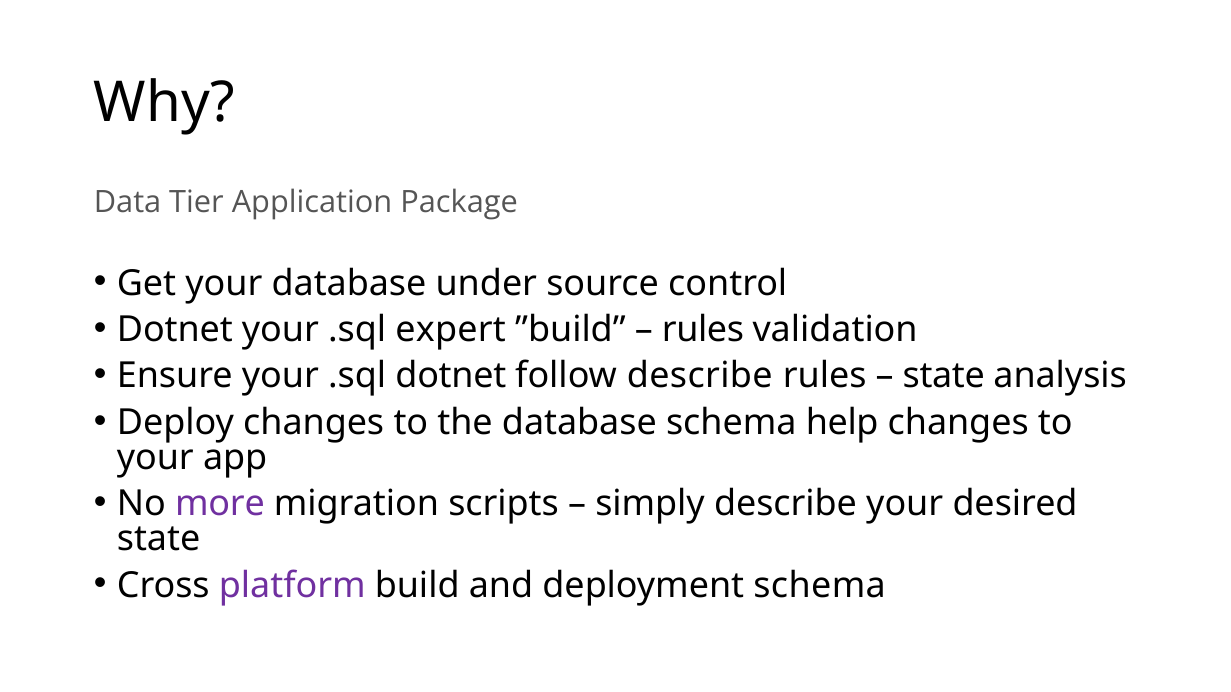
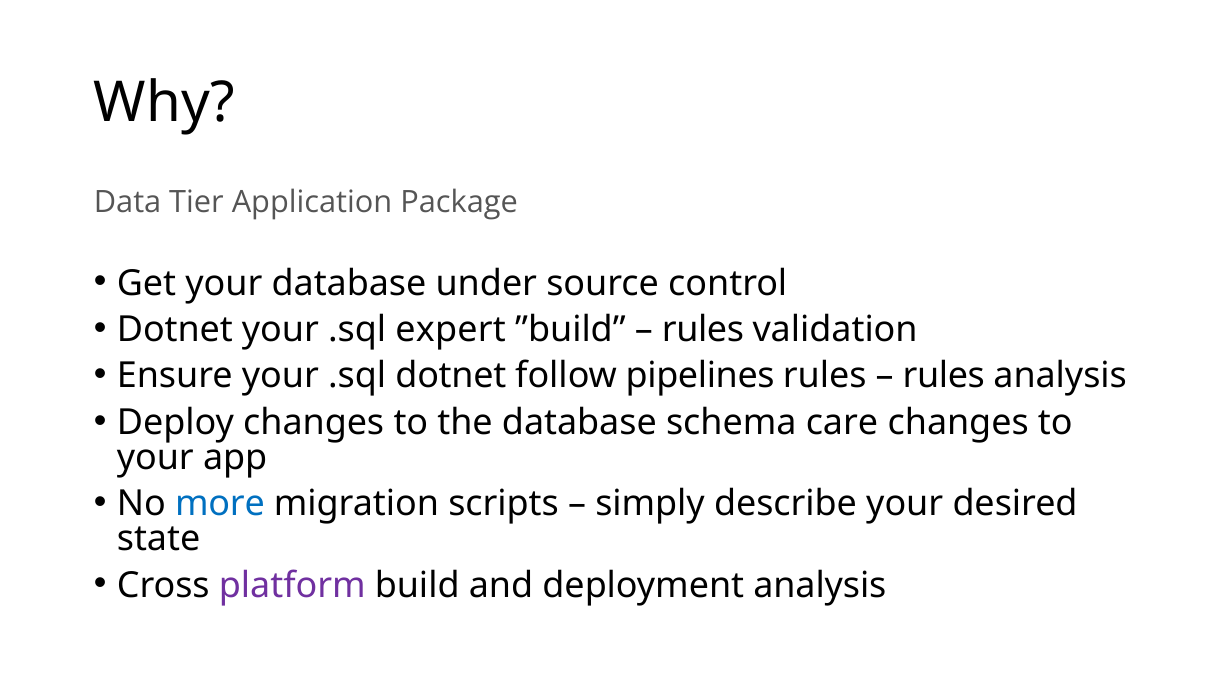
follow describe: describe -> pipelines (700, 376)
state: state -> rules (944, 376)
help: help -> care (842, 423)
more colour: purple -> blue (220, 504)
deployment schema: schema -> analysis (820, 586)
